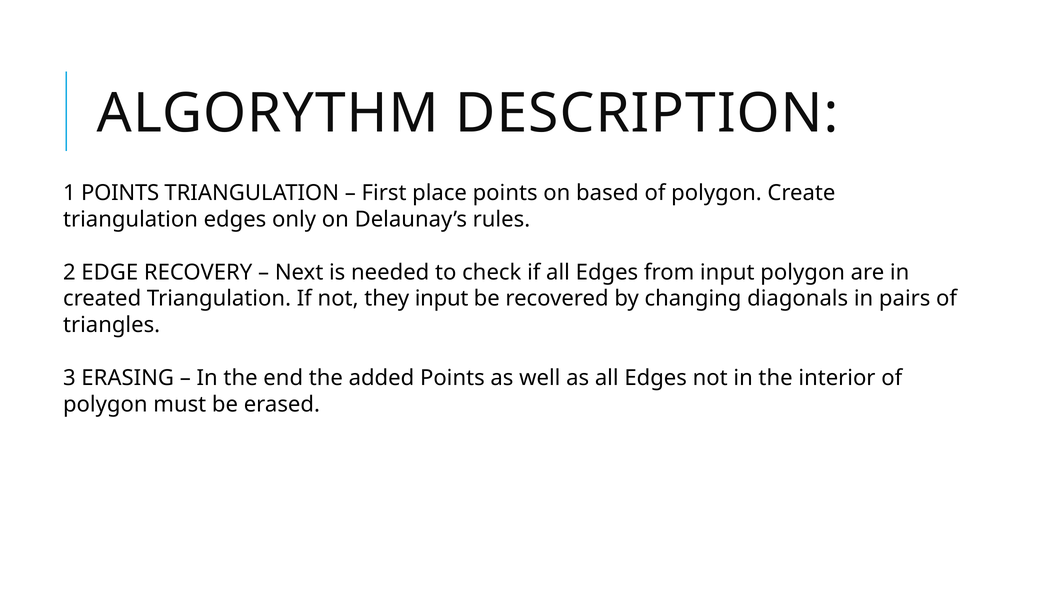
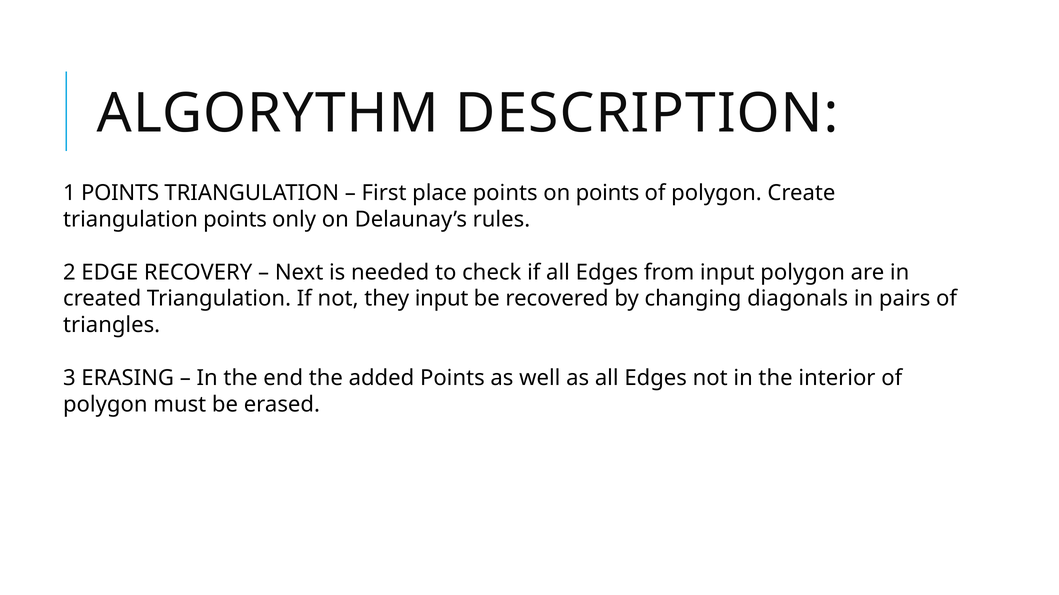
on based: based -> points (608, 193)
triangulation edges: edges -> points (235, 220)
